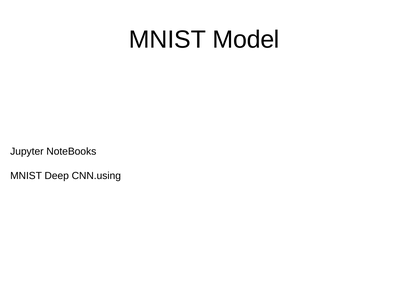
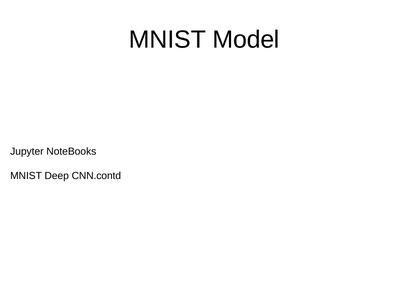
CNN.using: CNN.using -> CNN.contd (96, 176)
